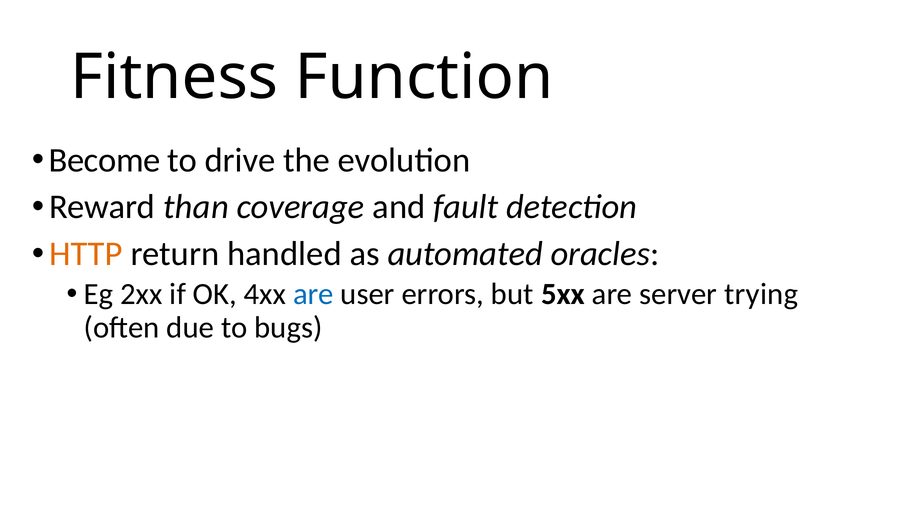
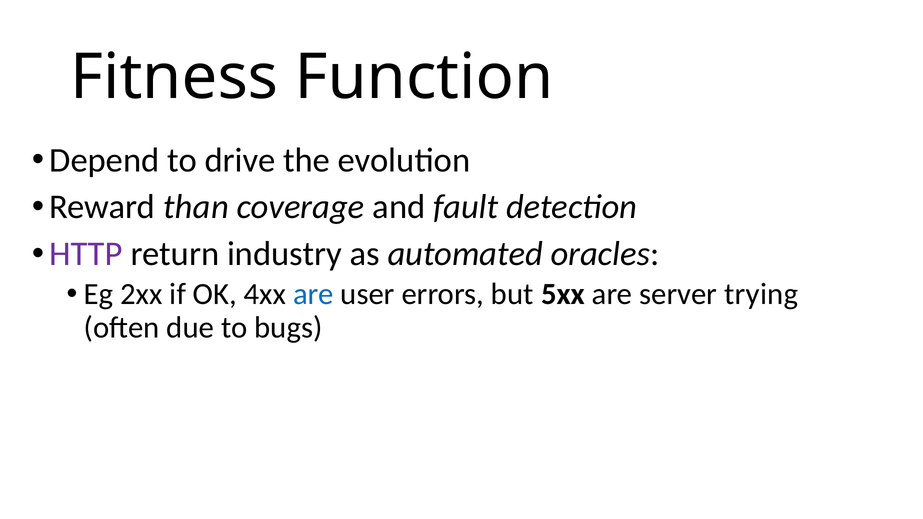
Become: Become -> Depend (104, 160)
HTTP colour: orange -> purple (86, 254)
handled: handled -> industry (284, 254)
